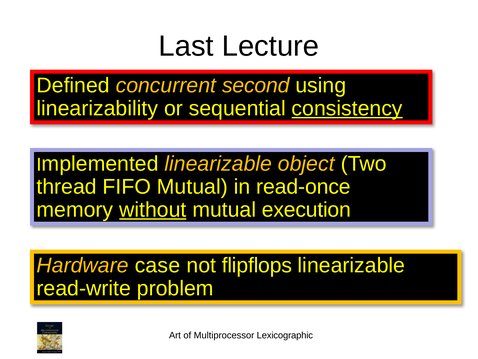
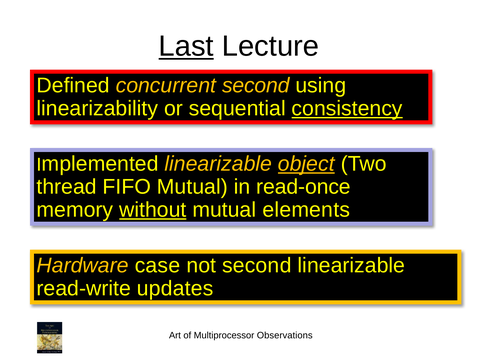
Last underline: none -> present (186, 46)
object underline: none -> present (306, 164)
execution: execution -> elements (306, 210)
not flipflops: flipflops -> second (257, 265)
problem: problem -> updates (175, 288)
Lexicographic: Lexicographic -> Observations (285, 335)
